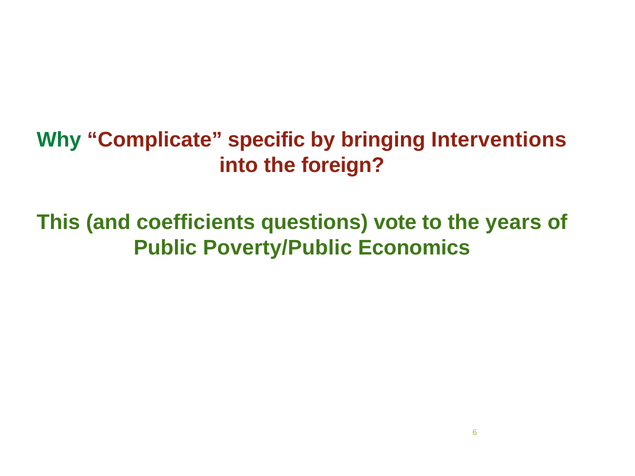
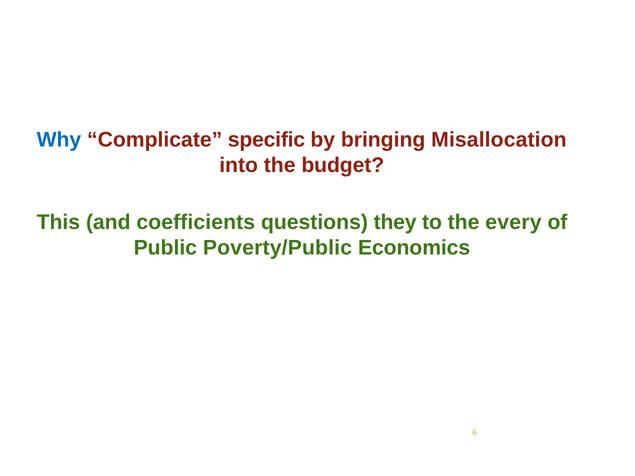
Why colour: green -> blue (59, 140)
Interventions: Interventions -> Misallocation (499, 140)
foreign: foreign -> budget (343, 165)
vote: vote -> they (395, 222)
years: years -> every (513, 222)
